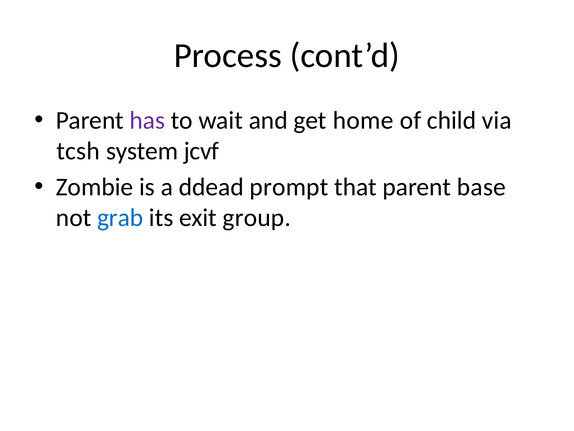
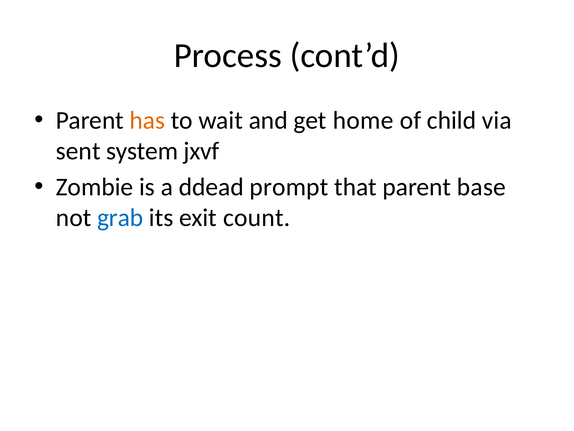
has colour: purple -> orange (147, 120)
tcsh: tcsh -> sent (78, 151)
jcvf: jcvf -> jxvf (201, 151)
group: group -> count (257, 217)
